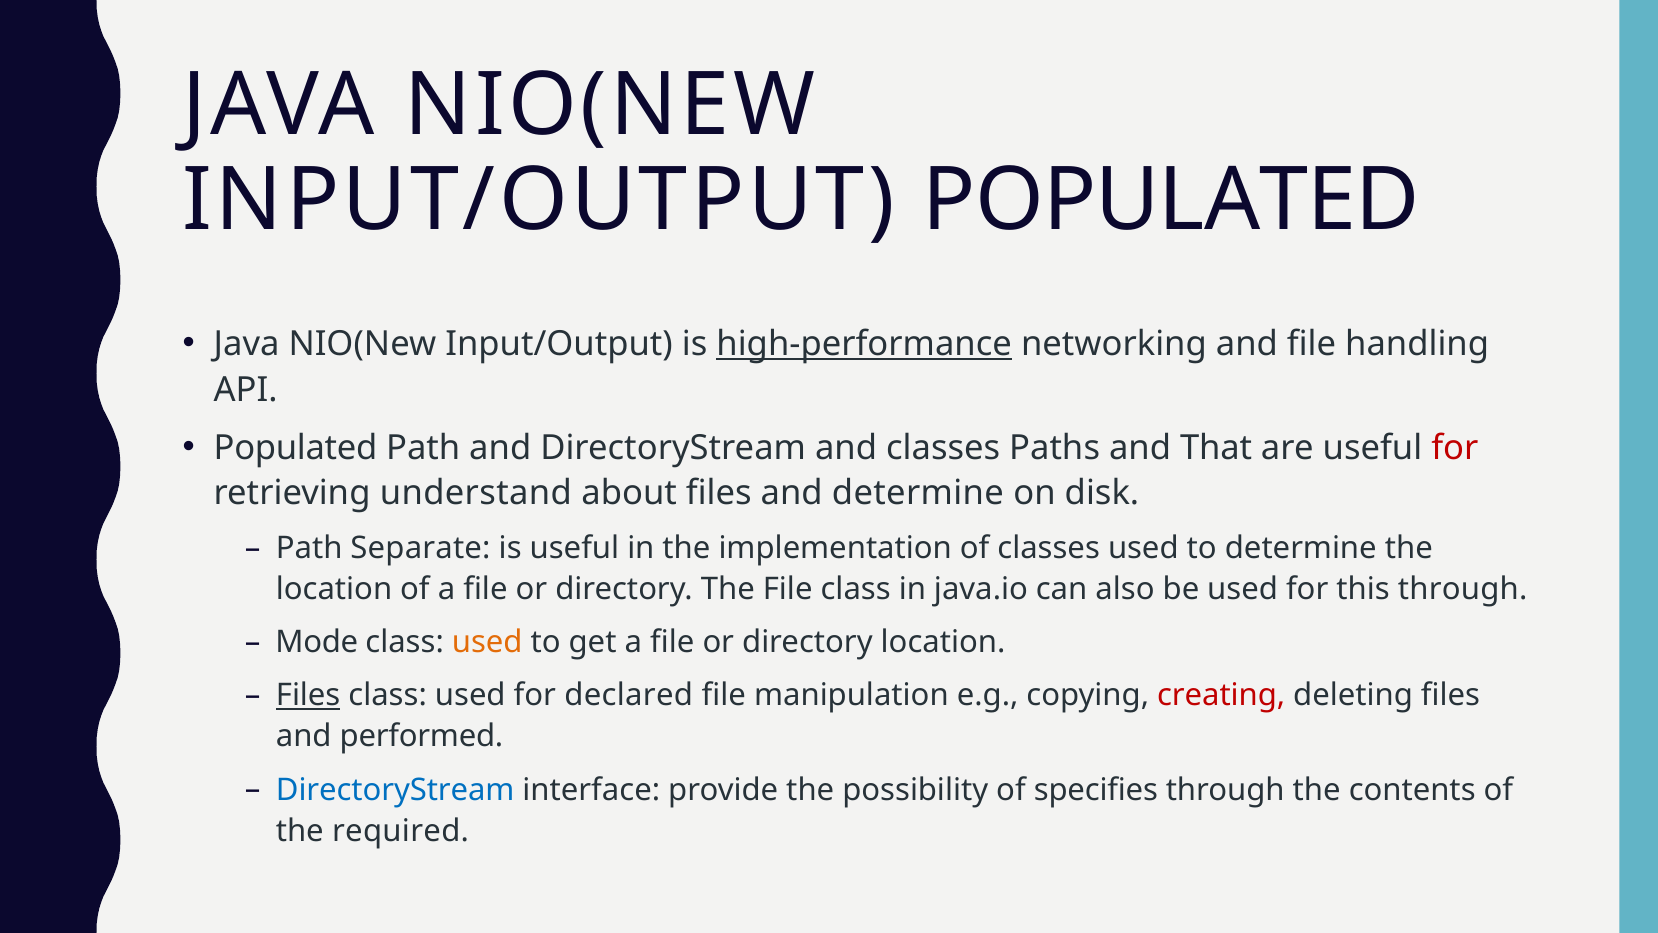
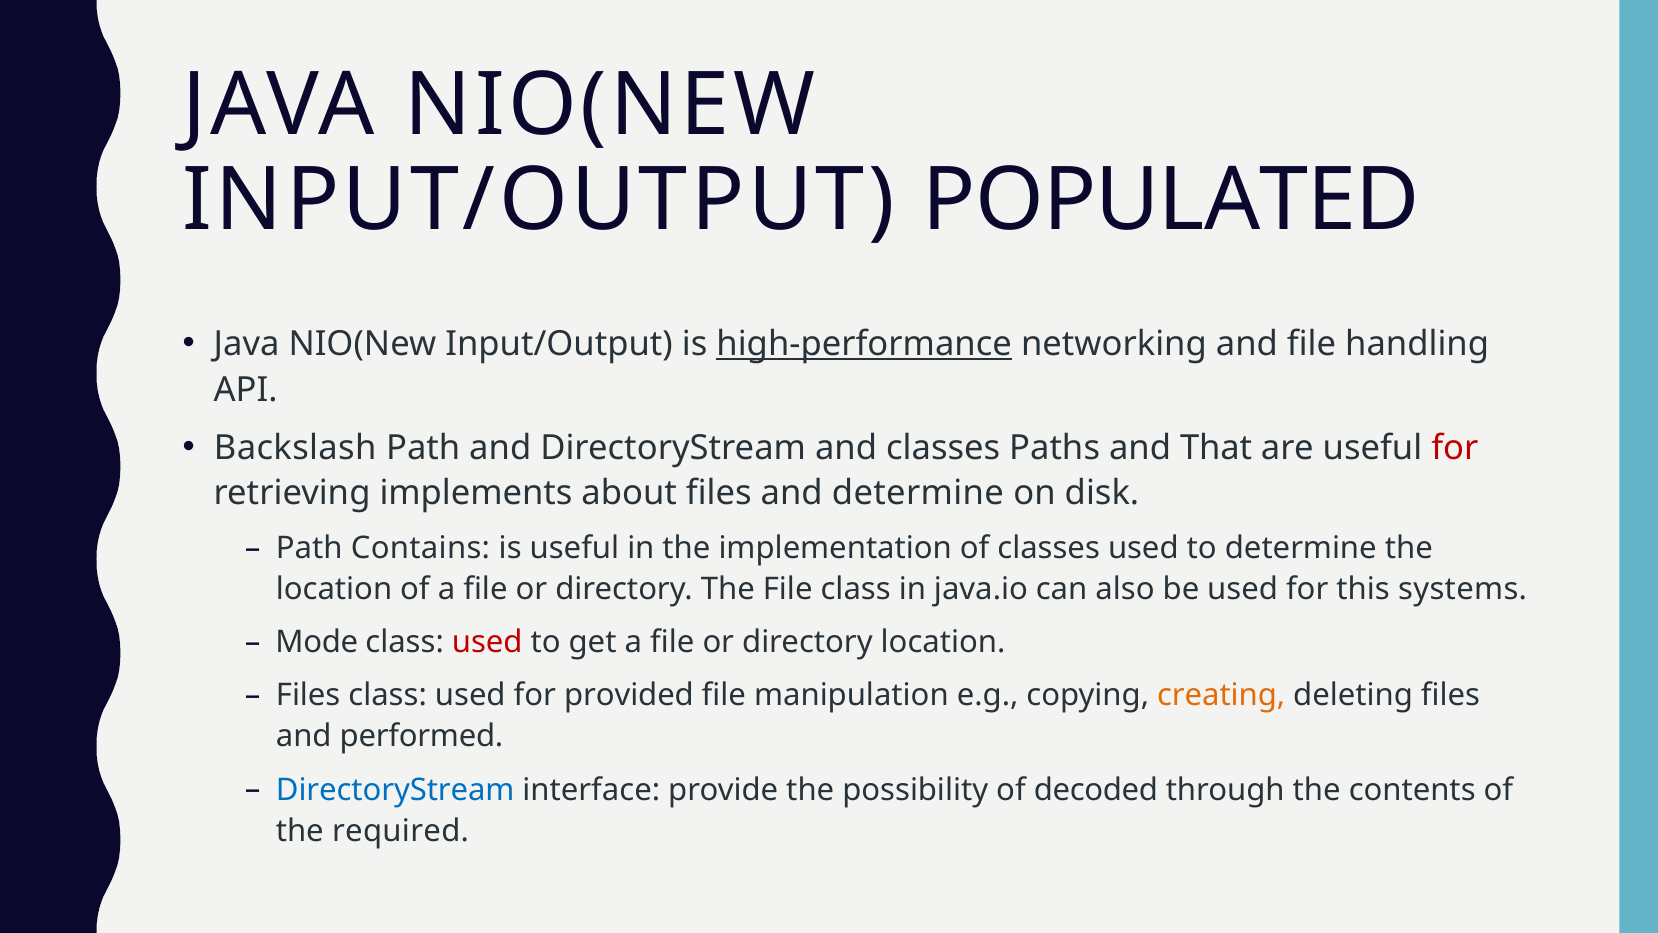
Populated: Populated -> Backslash (295, 448)
understand: understand -> implements (476, 493)
Separate: Separate -> Contains (420, 548)
this through: through -> systems (1463, 589)
used colour: orange -> red (487, 642)
Files underline: present -> none (308, 695)
declared: declared -> provided (629, 695)
creating colour: red -> orange (1221, 695)
specifies: specifies -> decoded (1096, 790)
